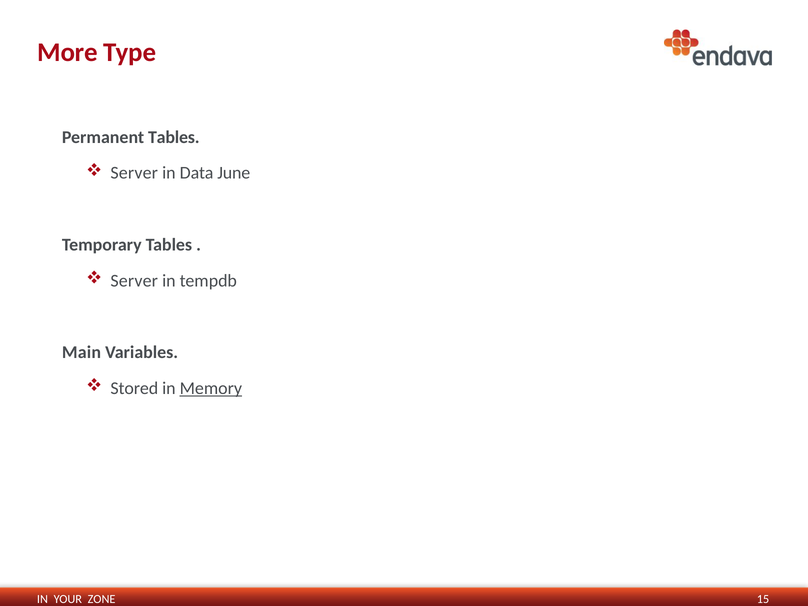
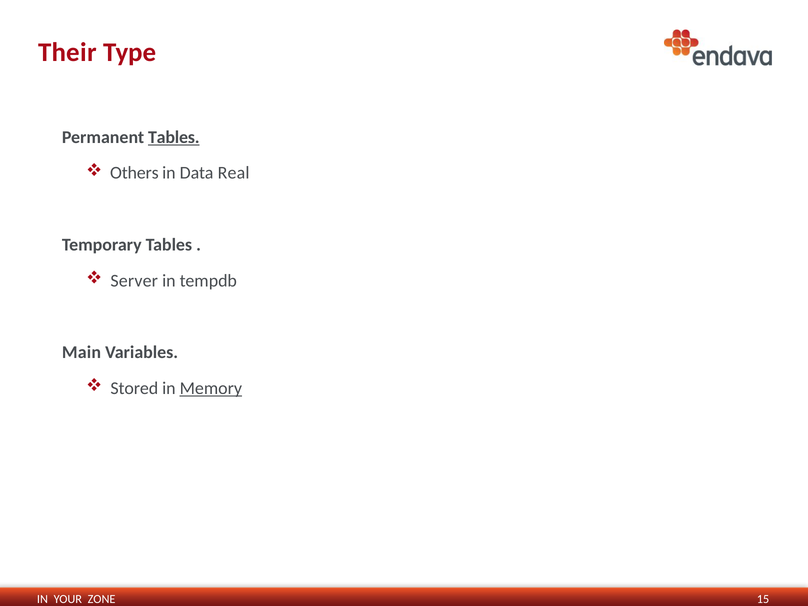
More: More -> Their (67, 52)
Tables underline: none -> present (174, 137)
Server: Server -> Others (134, 173)
June: June -> Real (234, 173)
